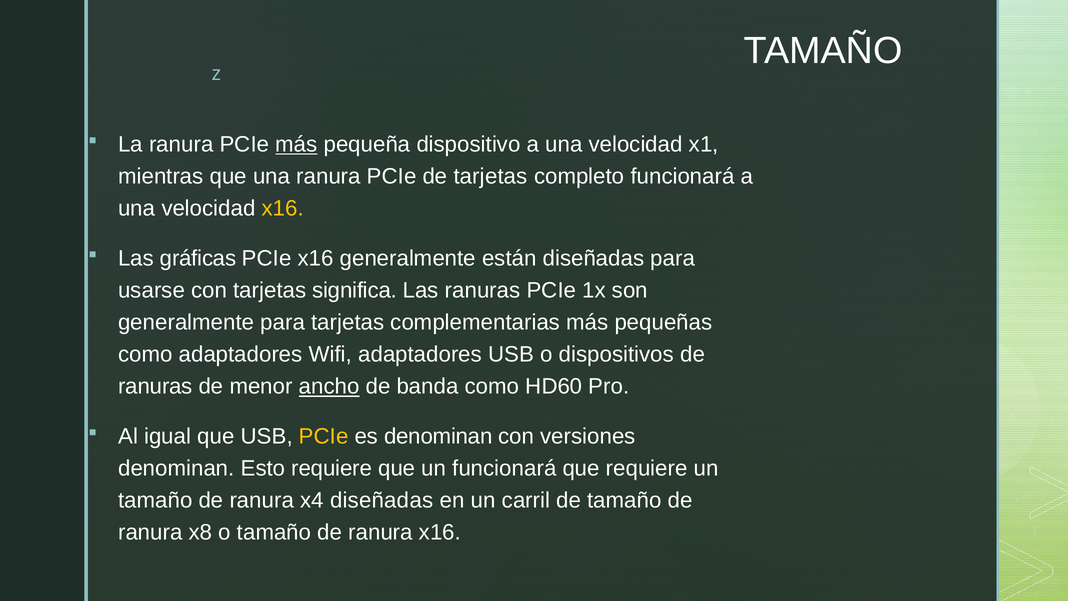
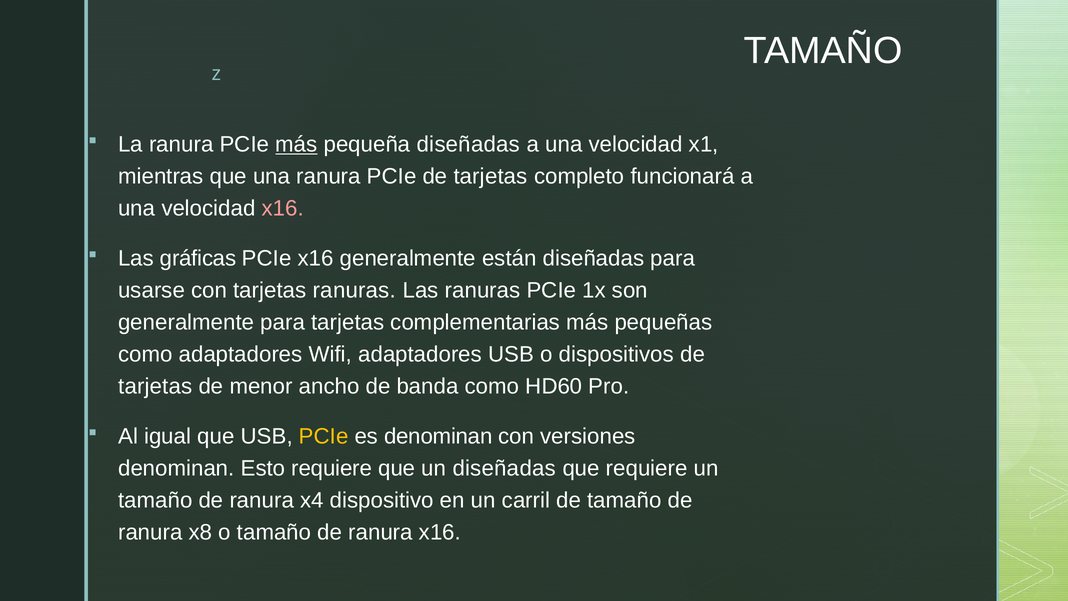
pequeña dispositivo: dispositivo -> diseñadas (468, 144)
x16 colour: yellow -> pink (283, 208)
tarjetas significa: significa -> ranuras (354, 290)
ranuras: ranuras -> tarjetas (155, 386)
ancho underline: present -> none (329, 386)
un funcionará: funcionará -> diseñadas (504, 468)
x4 diseñadas: diseñadas -> dispositivo (382, 500)
